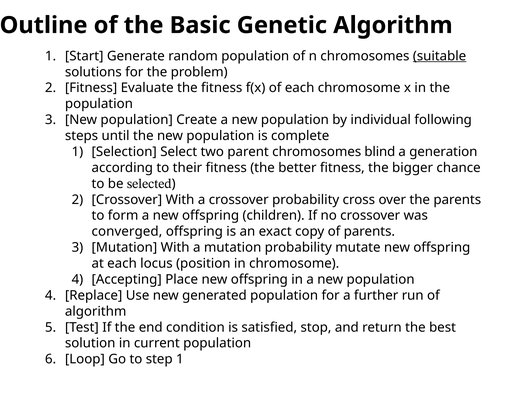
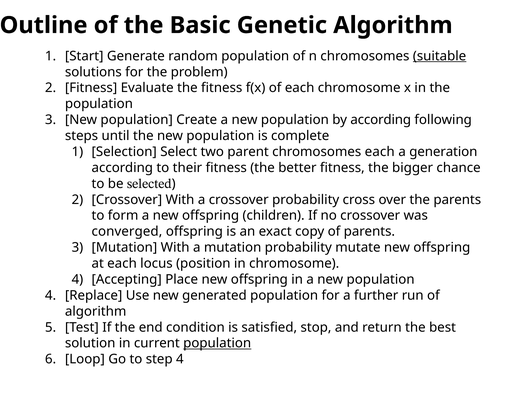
by individual: individual -> according (381, 120)
chromosomes blind: blind -> each (380, 152)
population underline: none -> present (217, 343)
step 1: 1 -> 4 (180, 359)
